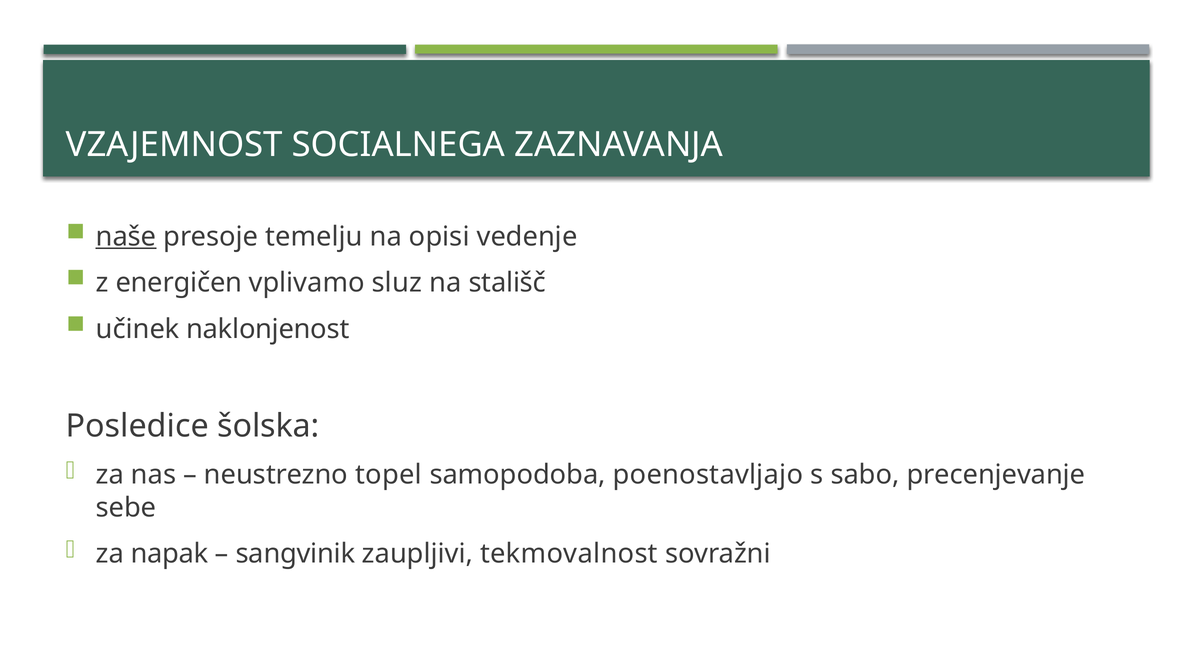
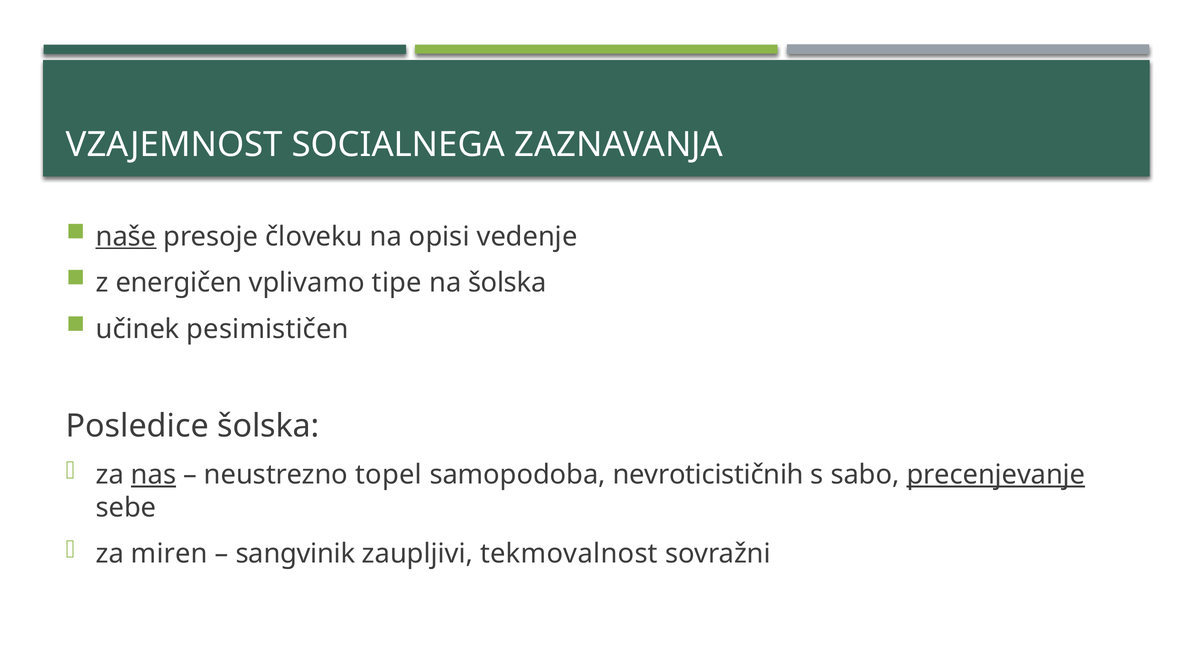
temelju: temelju -> človeku (314, 237)
sluz: sluz -> tipe (397, 283)
na stališč: stališč -> šolska (507, 283)
naklonjenost: naklonjenost -> pesimističen (268, 329)
nas underline: none -> present (154, 475)
poenostavljajo: poenostavljajo -> nevroticističnih (708, 475)
precenjevanje underline: none -> present (996, 475)
napak: napak -> miren (169, 554)
